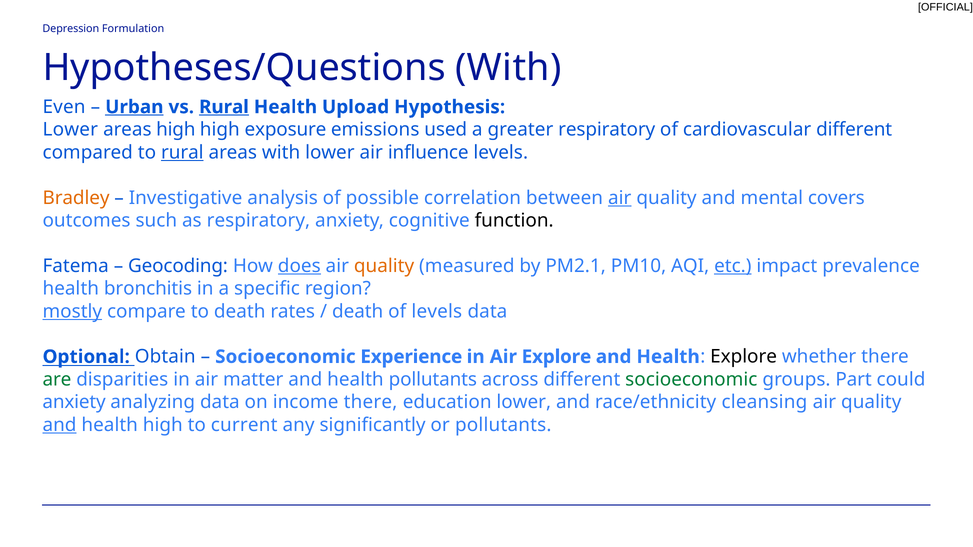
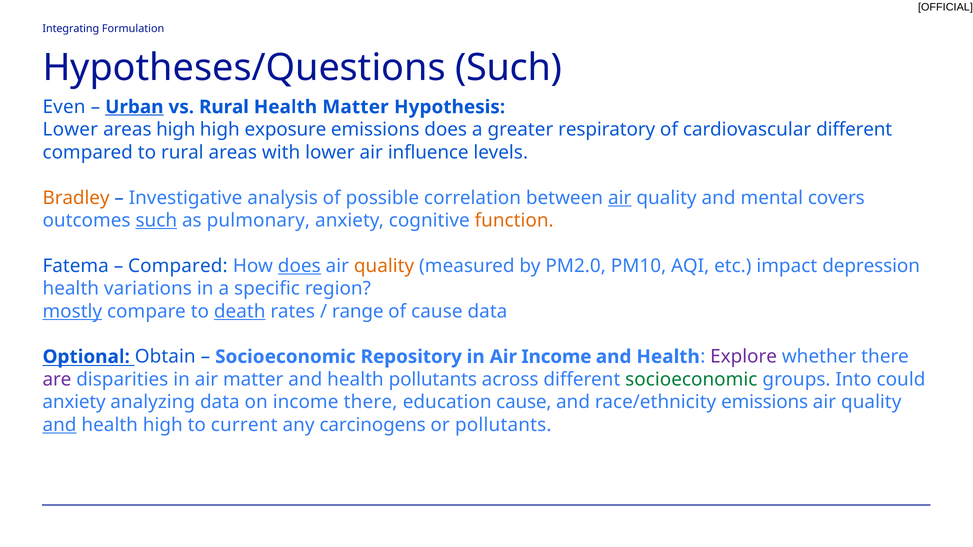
Depression: Depression -> Integrating (71, 28)
Hypotheses/Questions With: With -> Such (509, 68)
Rural underline: present -> none (224, 107)
Health Upload: Upload -> Matter (356, 107)
emissions used: used -> does (446, 130)
rural underline: present -> none (182, 153)
such underline: none -> present (156, 221)
as respiratory: respiratory -> pulmonary (258, 221)
function colour: black -> orange (514, 221)
Geocoding: Geocoding -> Compared (178, 266)
PM2.1: PM2.1 -> PM2.0 (576, 266)
etc underline: present -> none (733, 266)
prevalence: prevalence -> depression (871, 266)
bronchitis: bronchitis -> variations (148, 289)
death underline: none -> present (240, 312)
death: death -> range (358, 312)
of levels: levels -> cause (437, 312)
Experience: Experience -> Repository (411, 357)
Air Explore: Explore -> Income (556, 357)
Explore colour: black -> purple (744, 357)
are colour: green -> purple (57, 380)
Part: Part -> Into (854, 380)
education lower: lower -> cause (524, 402)
race/ethnicity cleansing: cleansing -> emissions (765, 402)
significantly: significantly -> carcinogens (373, 425)
